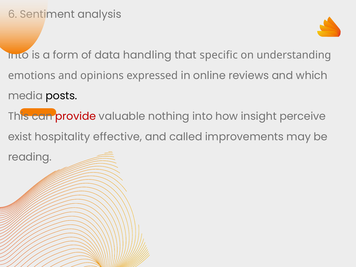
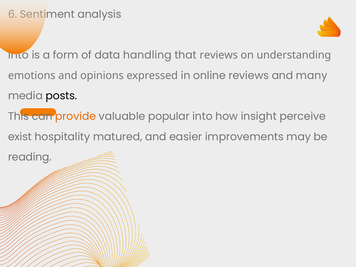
that specific: specific -> reviews (219, 55)
which: which -> many (312, 76)
provide colour: red -> orange (76, 116)
nothing: nothing -> popular (169, 116)
effective: effective -> matured (118, 137)
called: called -> easier (186, 137)
